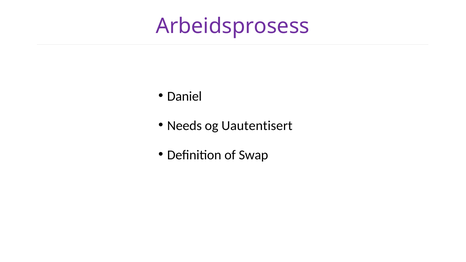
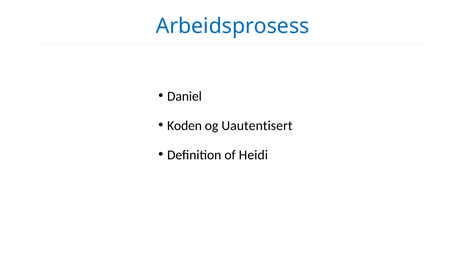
Arbeidsprosess colour: purple -> blue (233, 26)
Needs: Needs -> Koden (185, 126)
Swap: Swap -> Heidi (253, 155)
